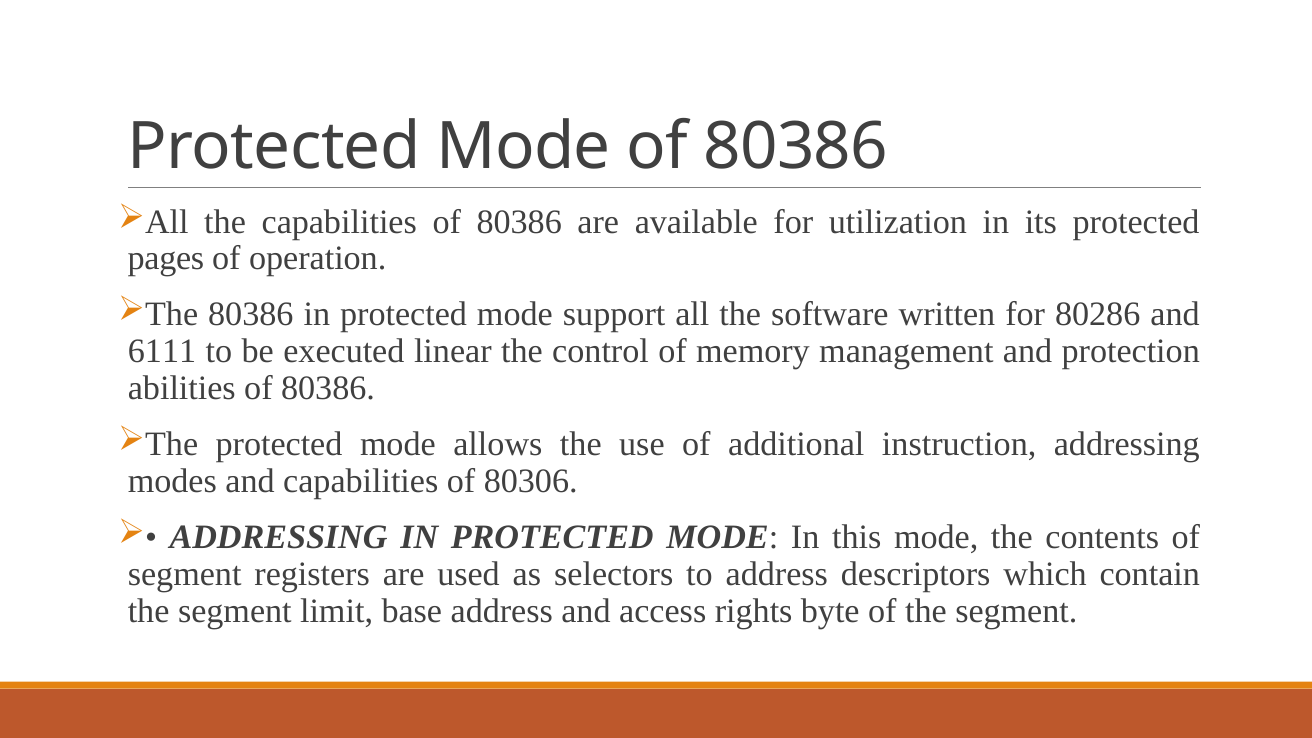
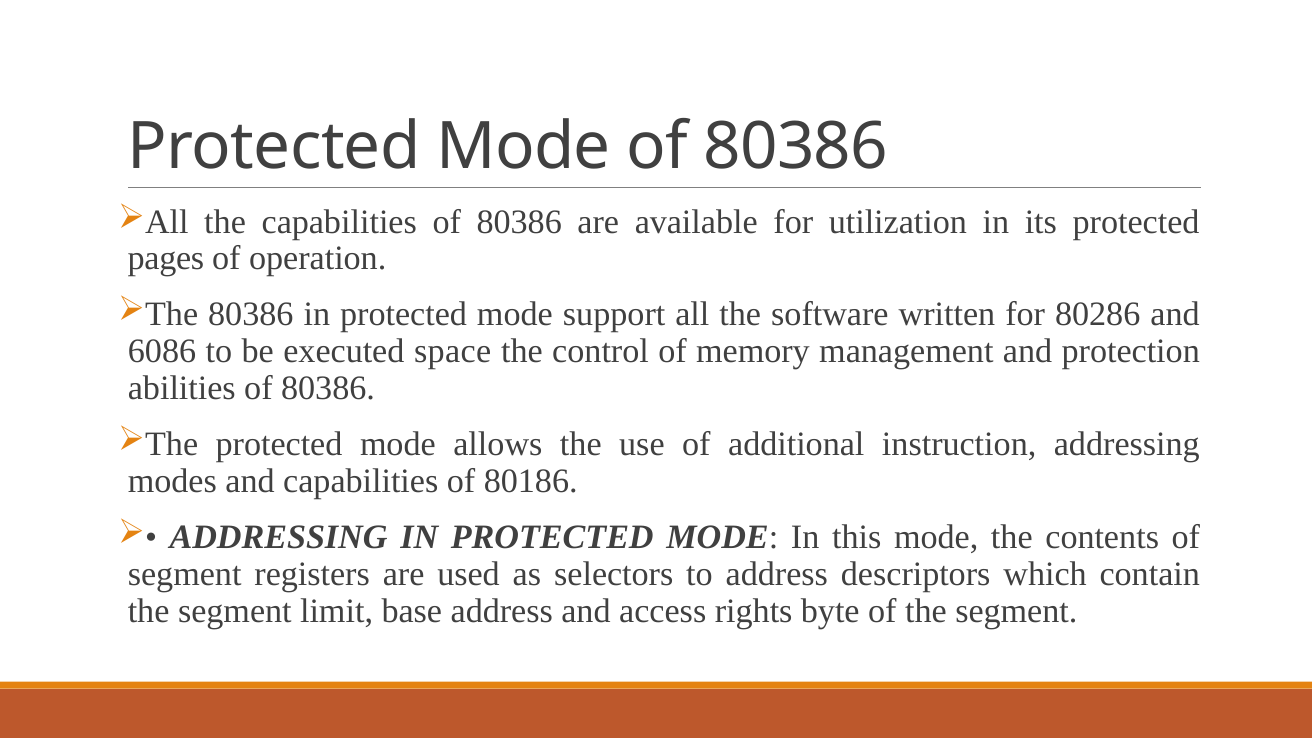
6111: 6111 -> 6086 (162, 352)
linear: linear -> space (453, 352)
80306: 80306 -> 80186 (531, 481)
